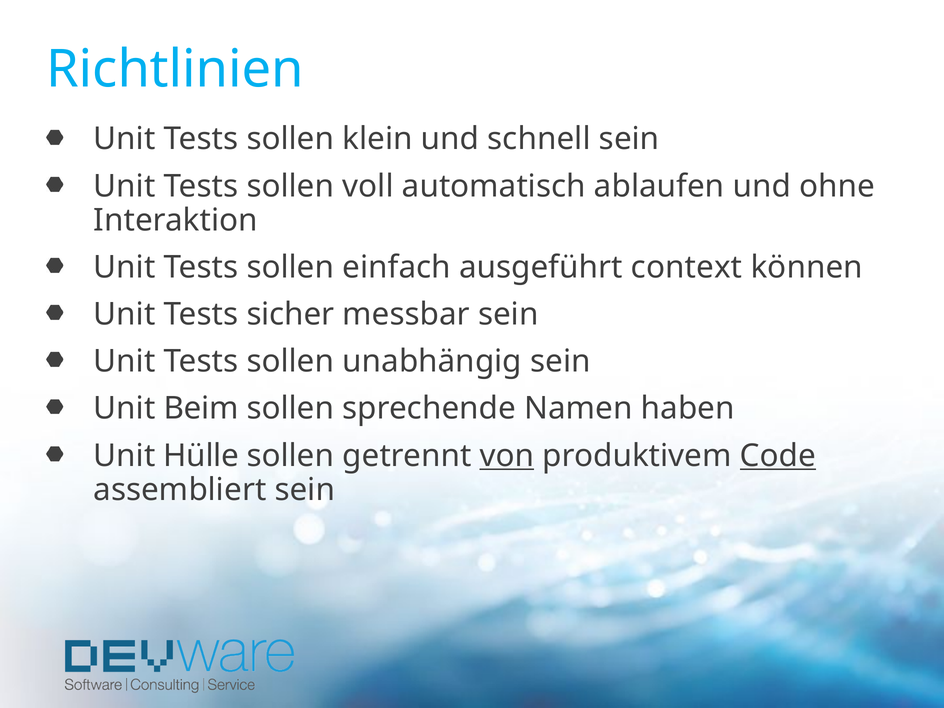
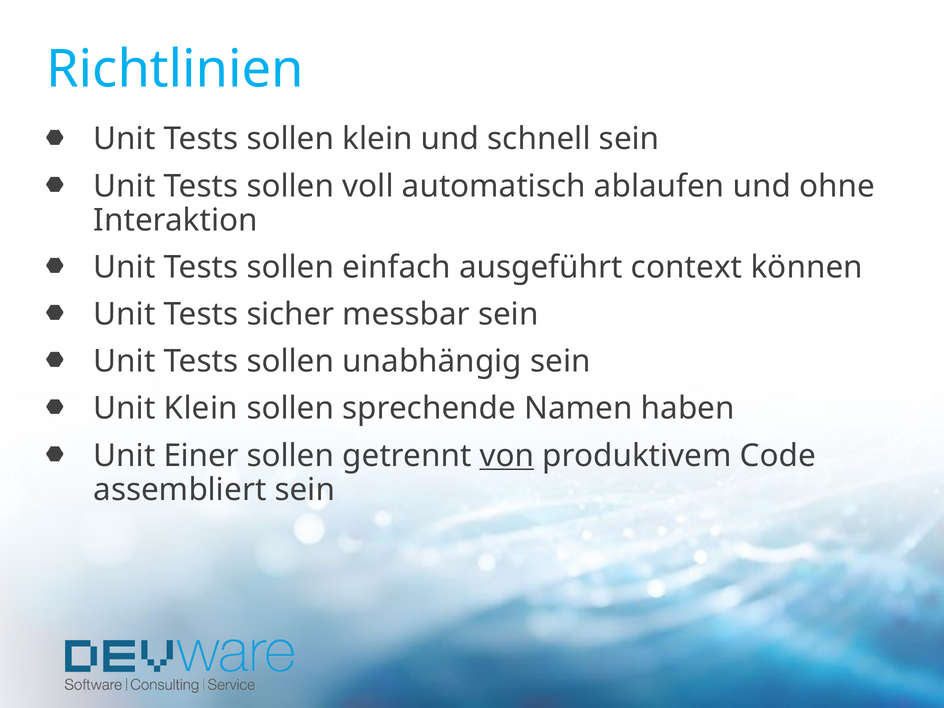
Unit Beim: Beim -> Klein (201, 409)
Hülle: Hülle -> Einer (201, 456)
Code underline: present -> none (778, 456)
